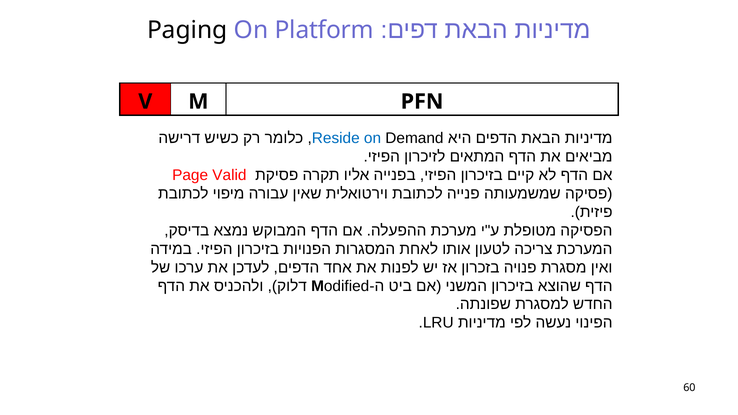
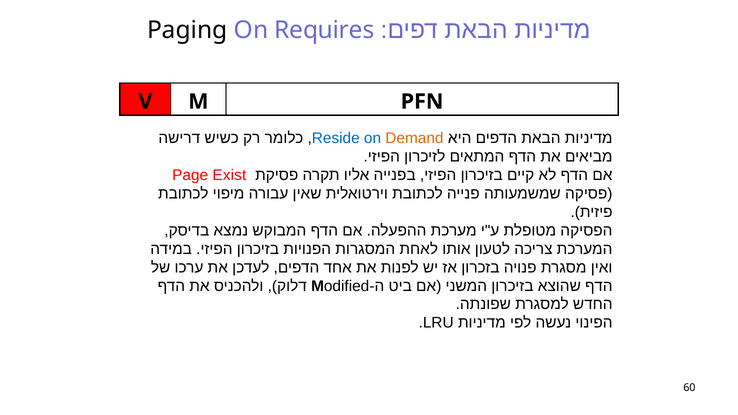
Platform: Platform -> Requires (324, 30)
Demand colour: black -> orange (414, 138)
Valid: Valid -> Exist (229, 175)
